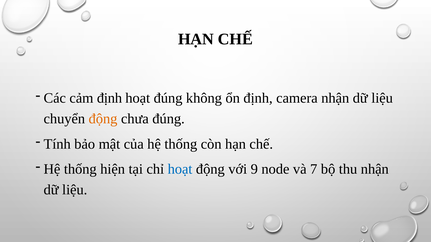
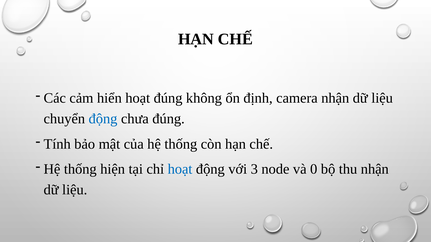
cảm định: định -> hiển (109, 98)
động colour: orange -> blue (103, 119)
9: 9 -> 3 (254, 169)
7: 7 -> 0 (314, 169)
